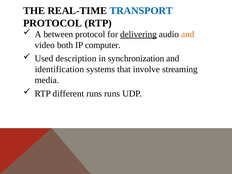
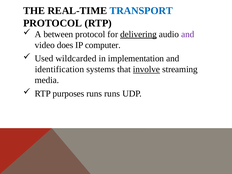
and colour: orange -> purple (188, 34)
both: both -> does (65, 45)
description: description -> wildcarded (76, 59)
synchronization: synchronization -> implementation (136, 59)
involve underline: none -> present (146, 69)
different: different -> purposes (68, 94)
